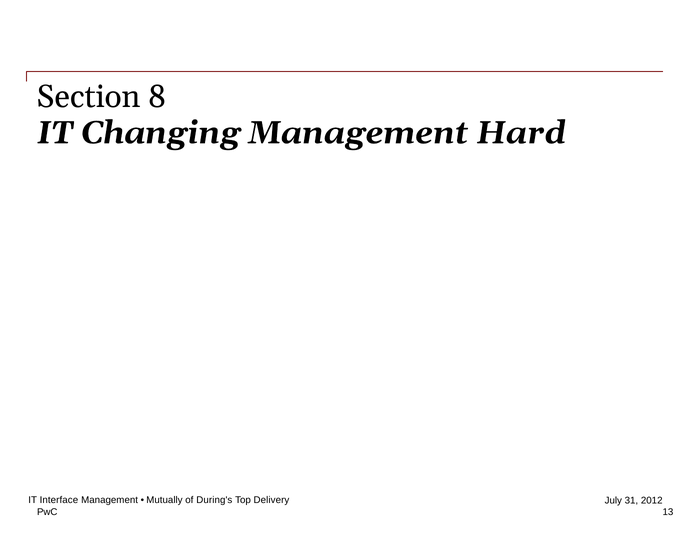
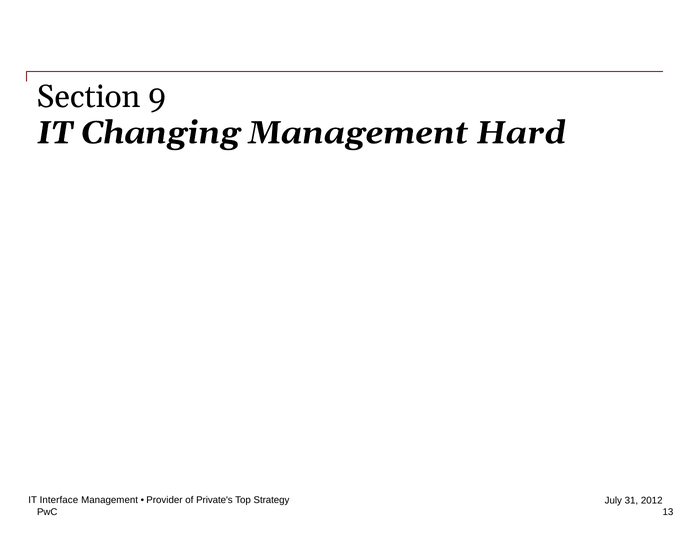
8: 8 -> 9 (157, 97)
Mutually: Mutually -> Provider (164, 500)
During's: During's -> Private's (214, 500)
Delivery: Delivery -> Strategy (272, 500)
